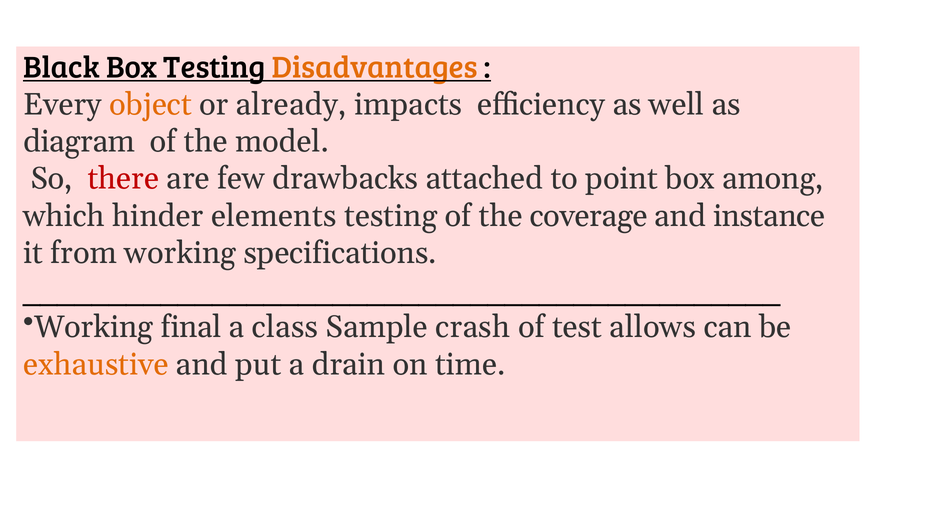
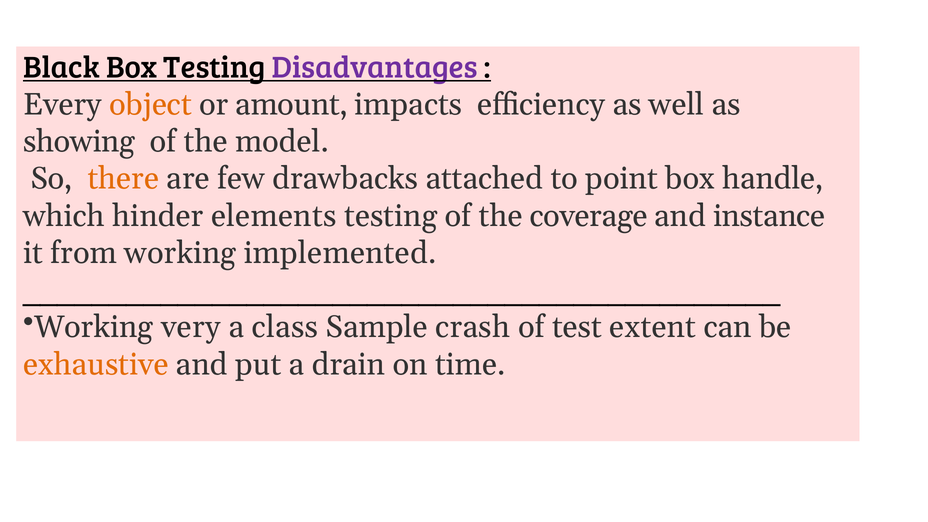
Disadvantages colour: orange -> purple (375, 67)
already: already -> amount (292, 104)
diagram: diagram -> showing (79, 142)
there colour: red -> orange (123, 179)
among: among -> handle (773, 179)
specifications: specifications -> implemented (340, 253)
final: final -> very (191, 327)
allows: allows -> extent (653, 327)
